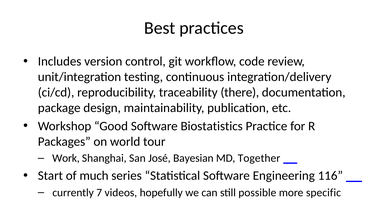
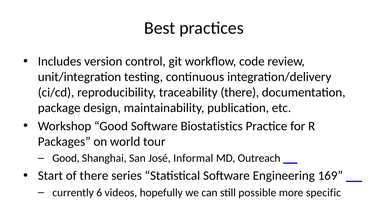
Work: Work -> Good (66, 158)
Bayesian: Bayesian -> Informal (193, 158)
Together: Together -> Outreach (259, 158)
of much: much -> there (94, 176)
116: 116 -> 169 (330, 176)
7: 7 -> 6 (99, 193)
